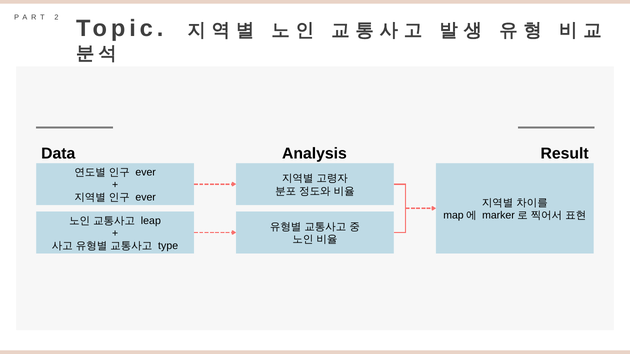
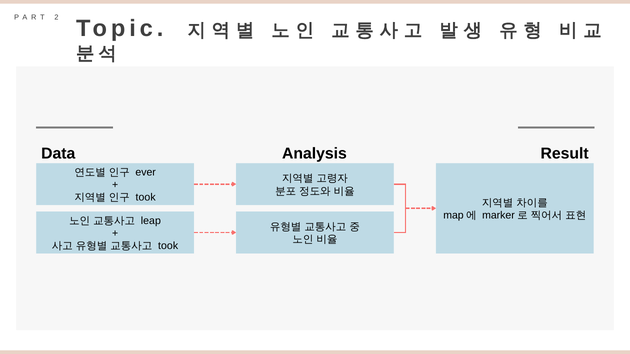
ever: ever -> took (146, 198)
type: type -> took (168, 246)
